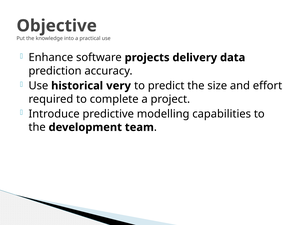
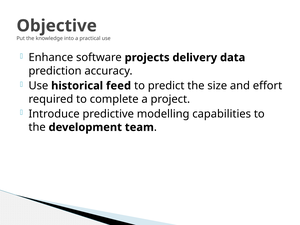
very: very -> feed (119, 86)
